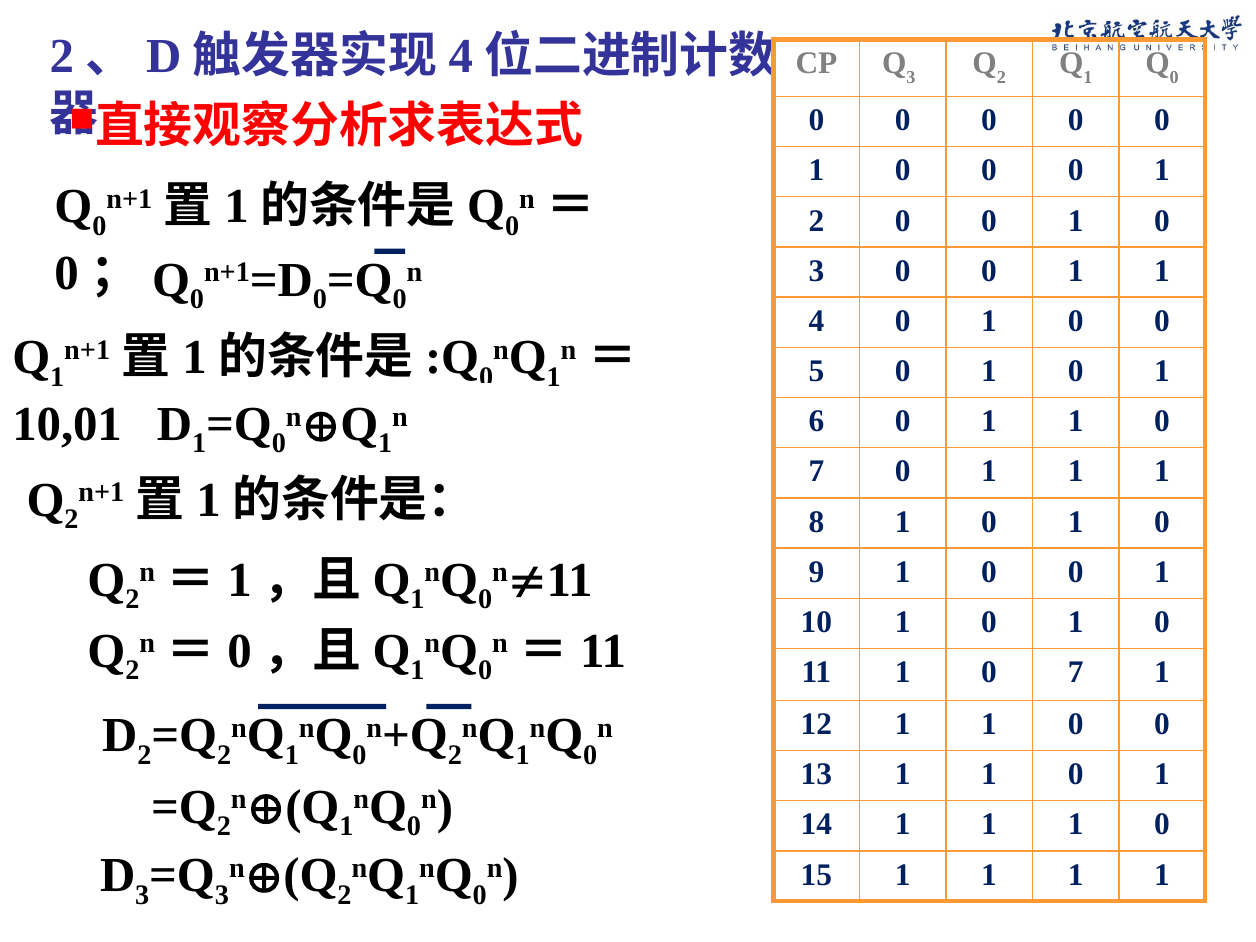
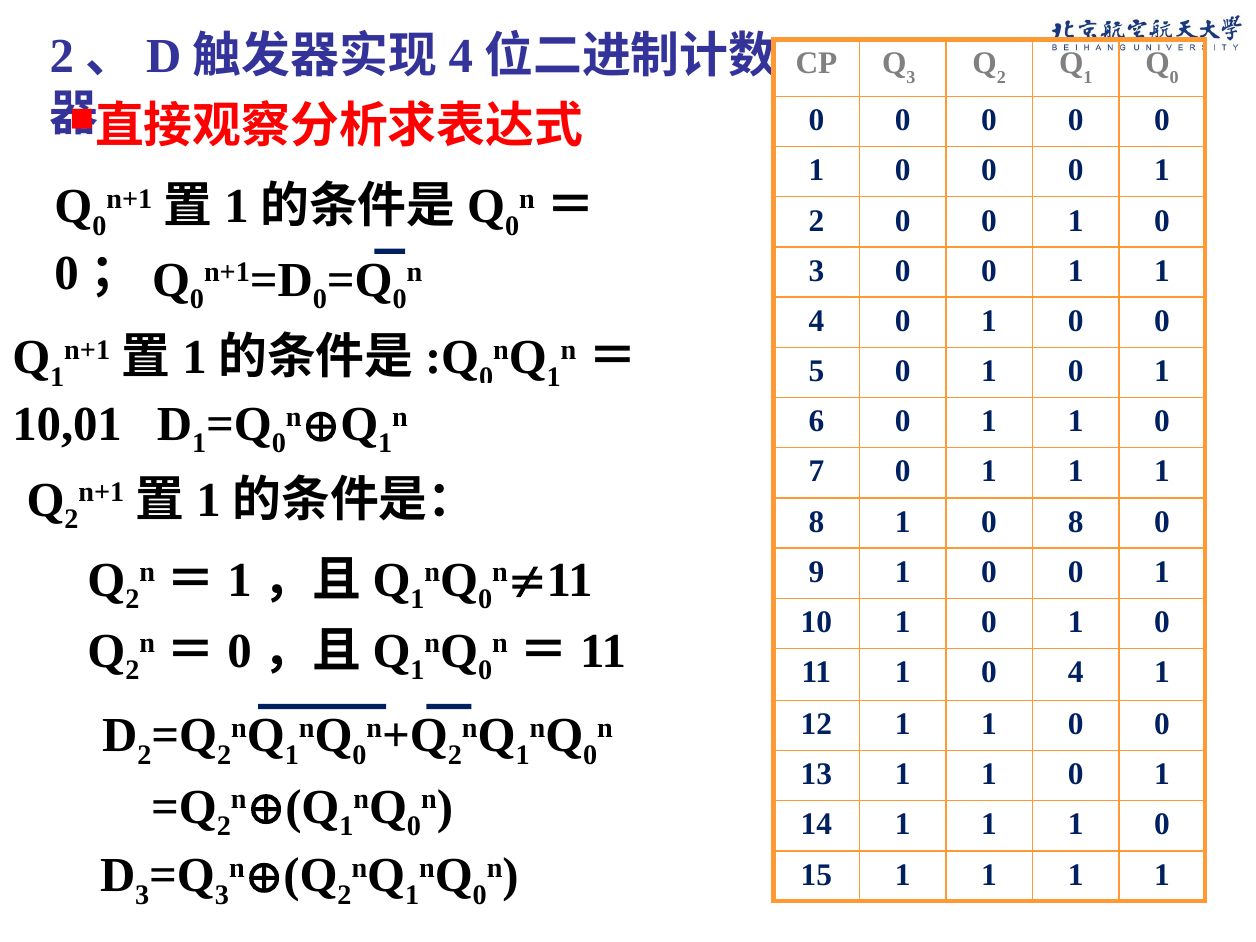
8 1 0 1: 1 -> 8 (1076, 522)
11 1 0 7: 7 -> 4 (1076, 672)
